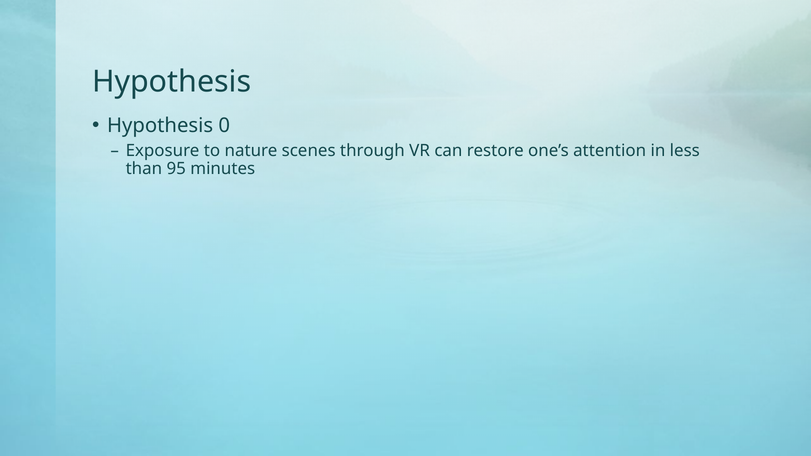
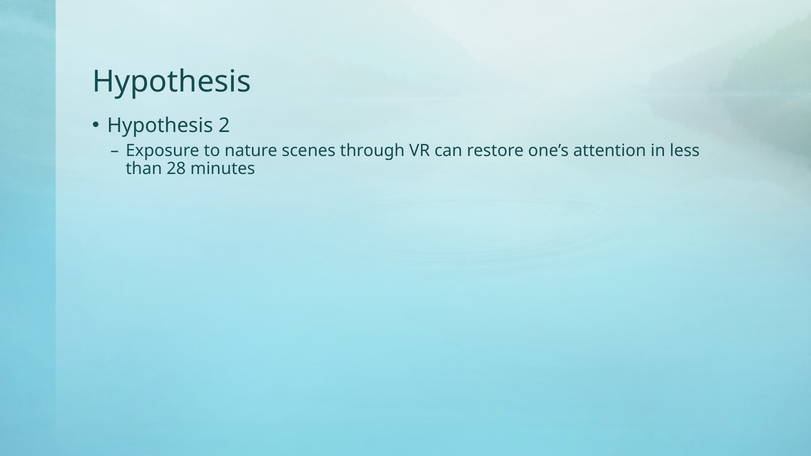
0: 0 -> 2 (224, 125)
95: 95 -> 28 (176, 169)
